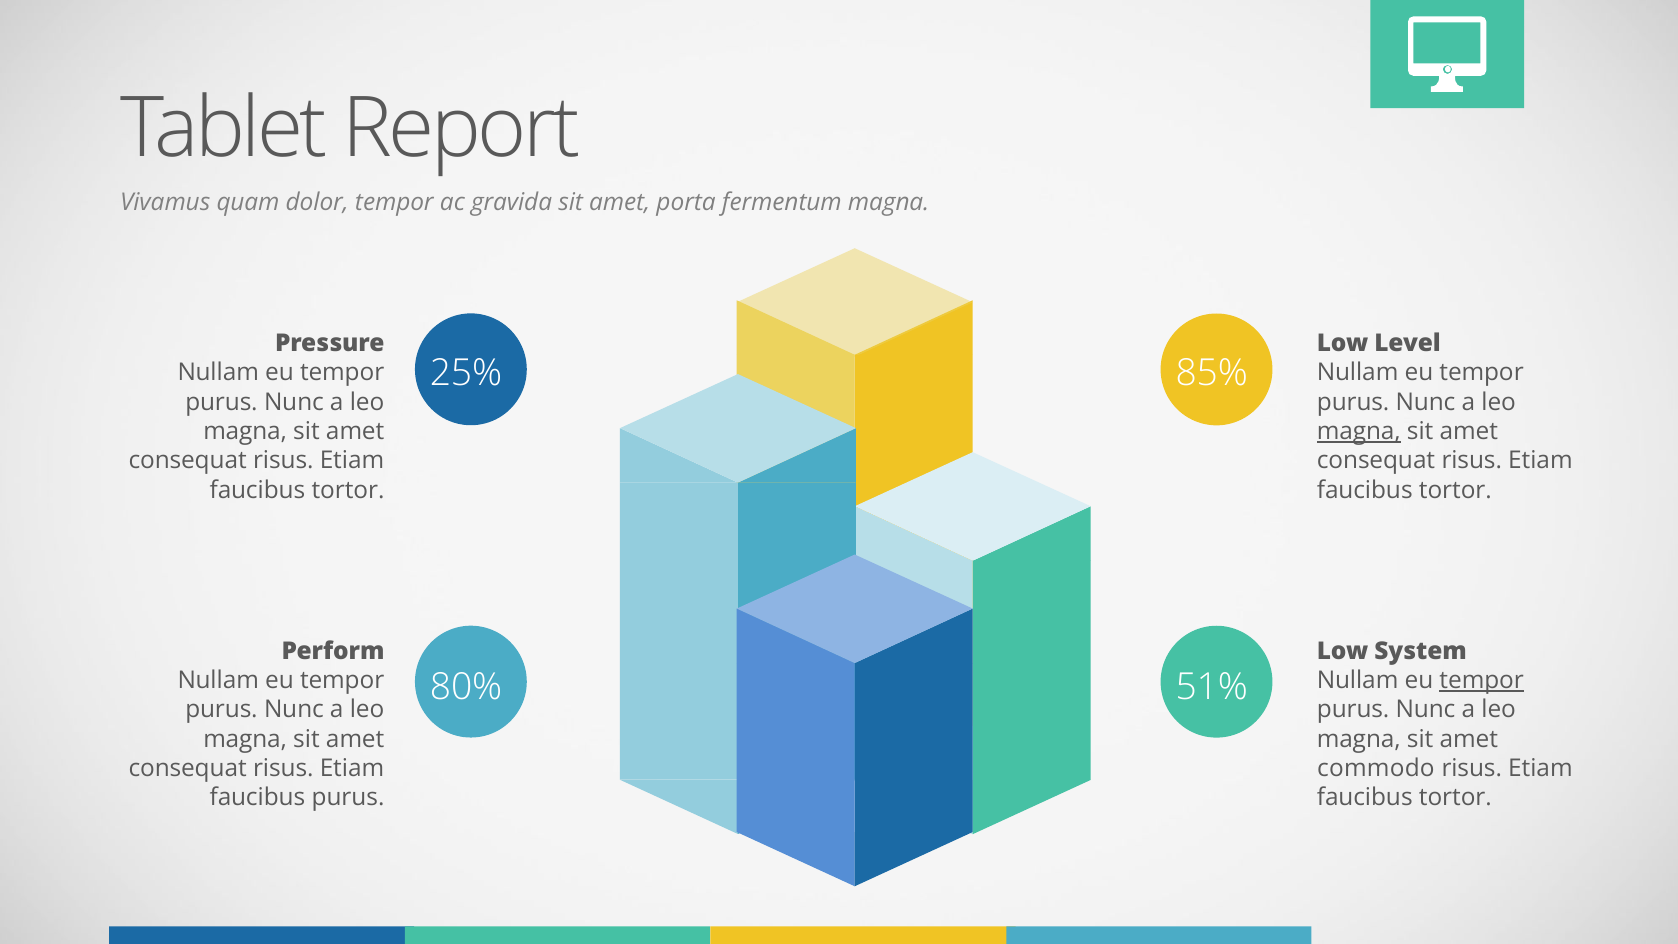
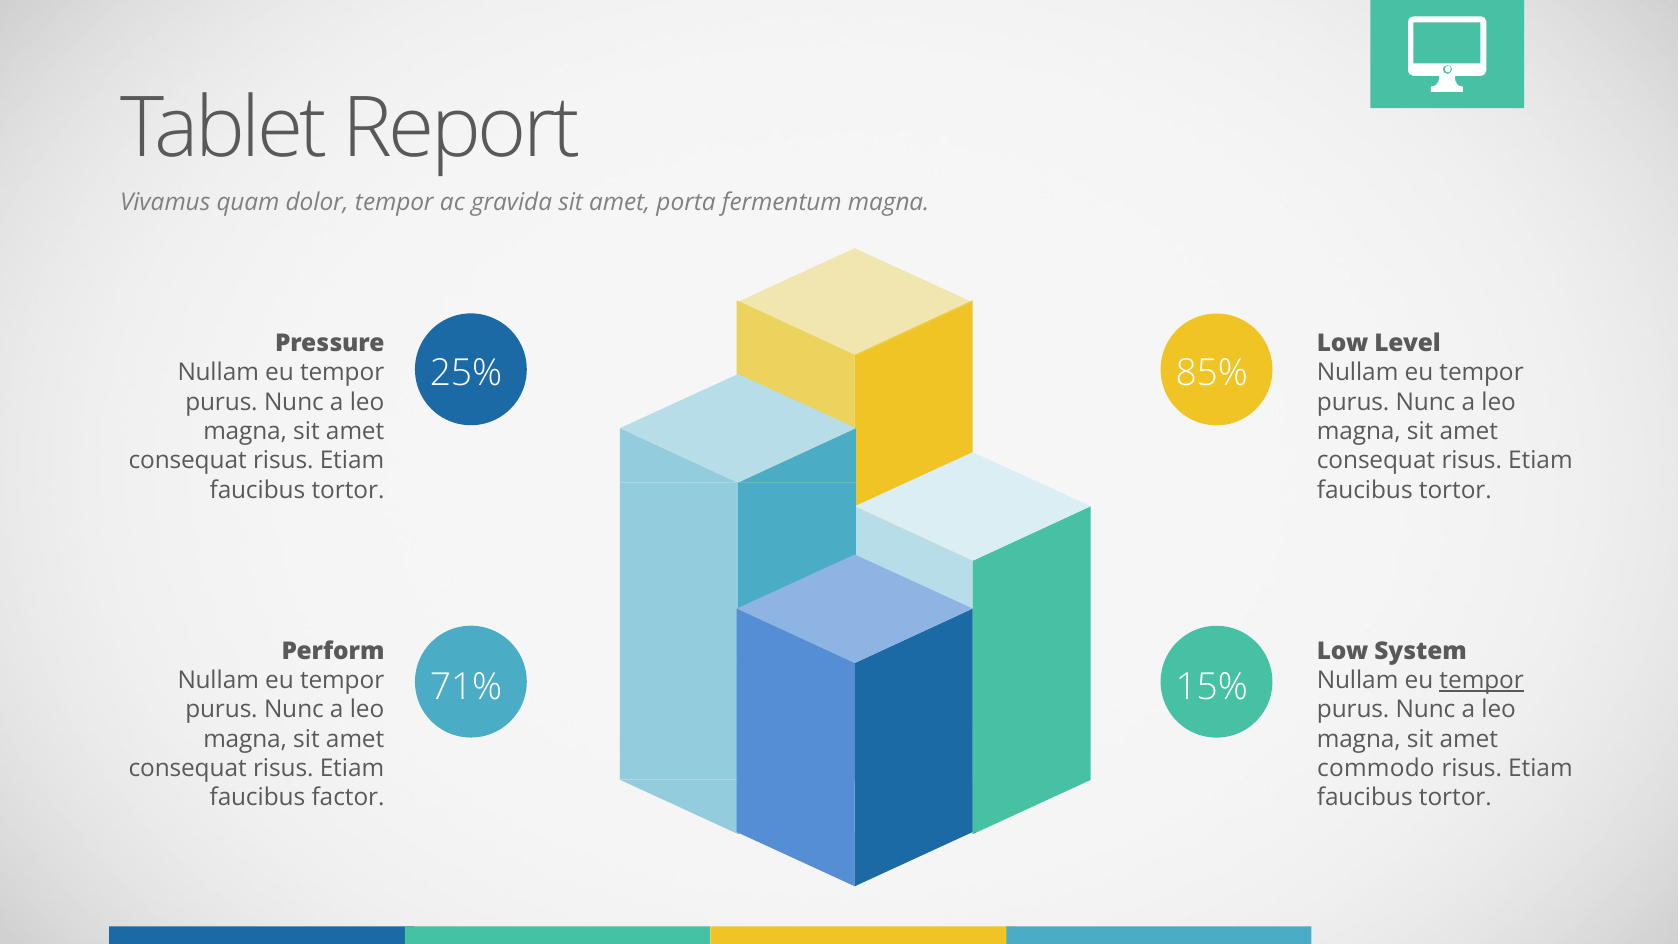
magna underline: present -> none (1359, 431)
80%: 80% -> 71% (466, 687)
51%: 51% -> 15% (1212, 687)
faucibus purus: purus -> factor (348, 798)
